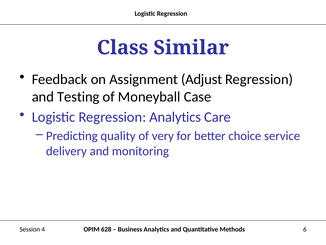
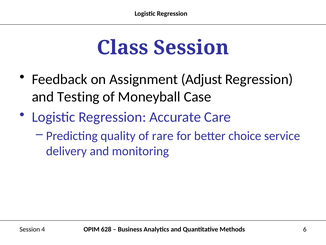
Class Similar: Similar -> Session (191, 48)
Regression Analytics: Analytics -> Accurate (175, 117)
very: very -> rare (163, 136)
